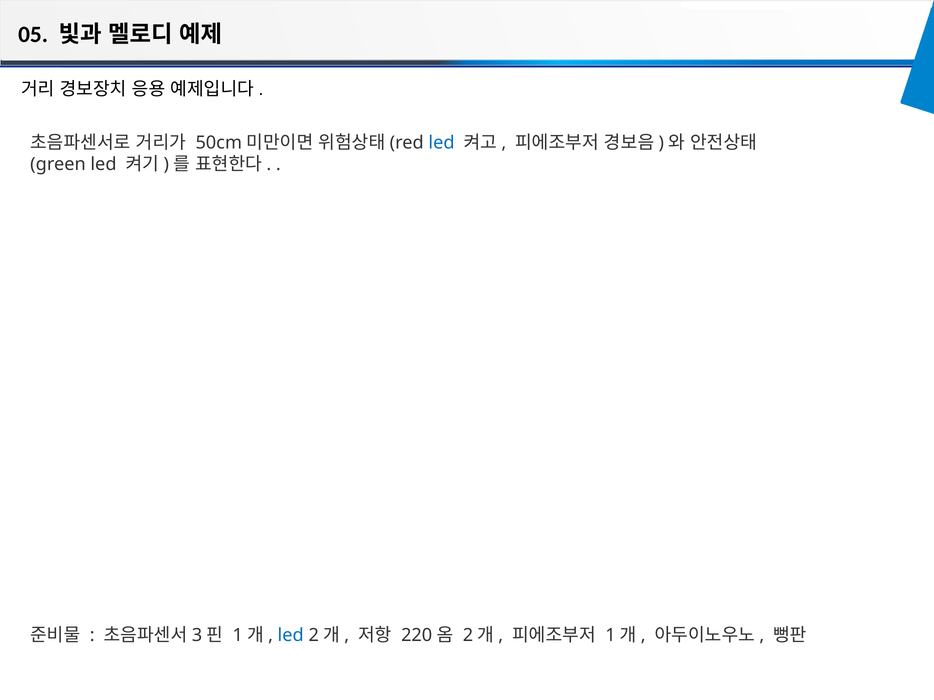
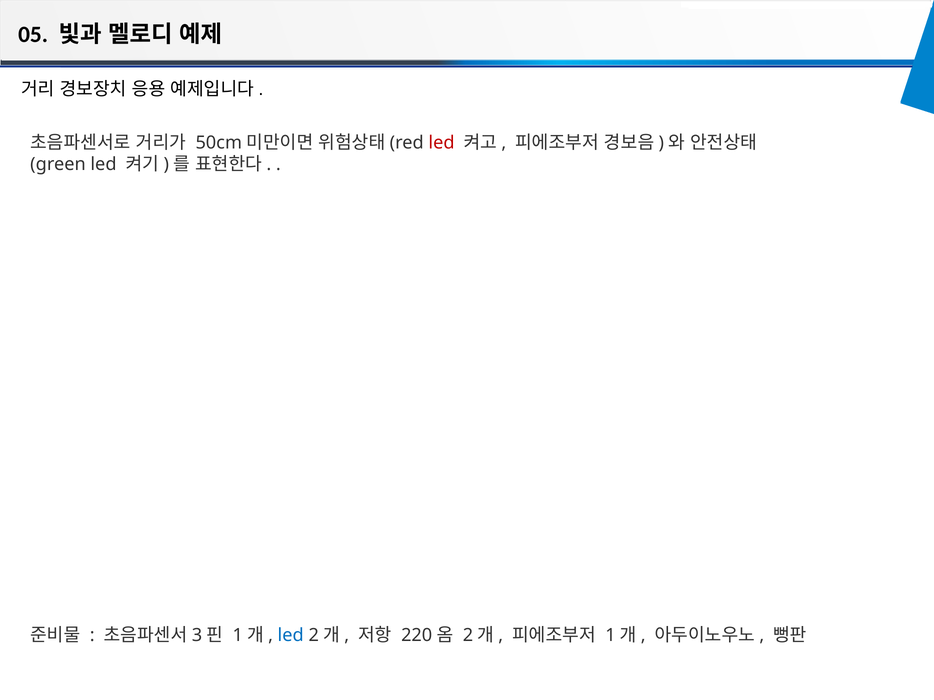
led colour: blue -> red (442, 143)
